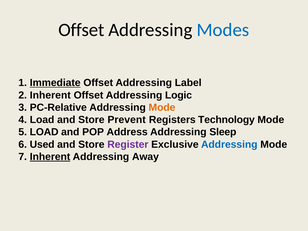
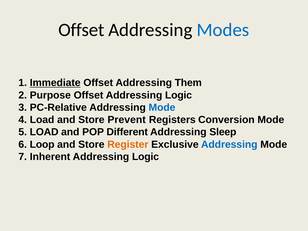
Label: Label -> Them (188, 83)
2 Inherent: Inherent -> Purpose (50, 95)
Mode colour: orange -> blue (162, 107)
Technology: Technology -> Conversion (226, 120)
Address: Address -> Different (127, 132)
Used: Used -> Loop (42, 144)
Register colour: purple -> orange (128, 144)
Inherent underline: present -> none (50, 157)
Away: Away -> Logic (145, 157)
